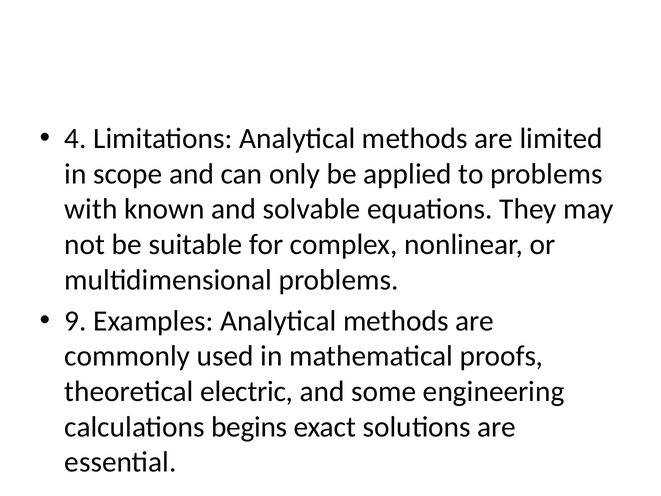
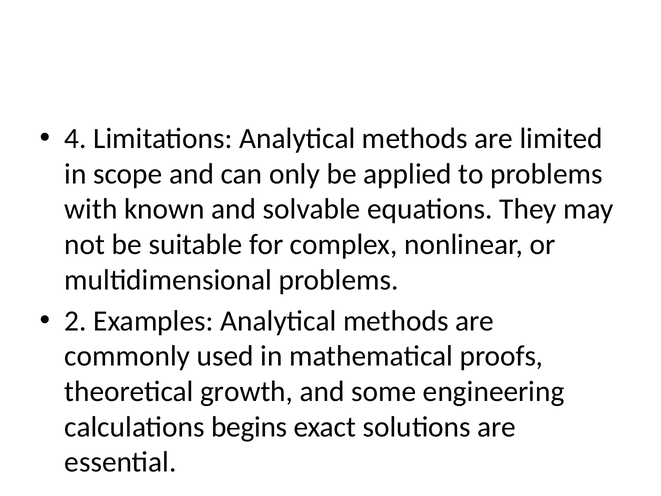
9: 9 -> 2 (76, 321)
electric: electric -> growth (247, 391)
